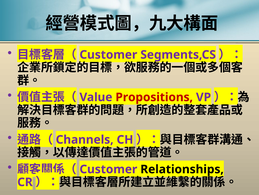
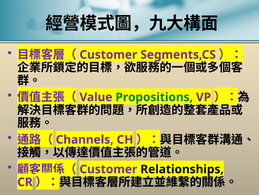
Propositions colour: red -> green (154, 97)
